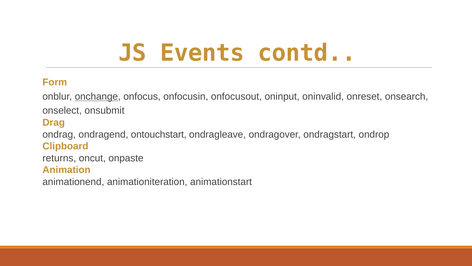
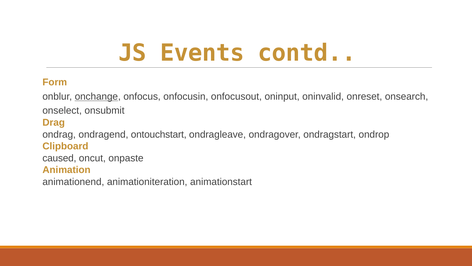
returns: returns -> caused (59, 158)
